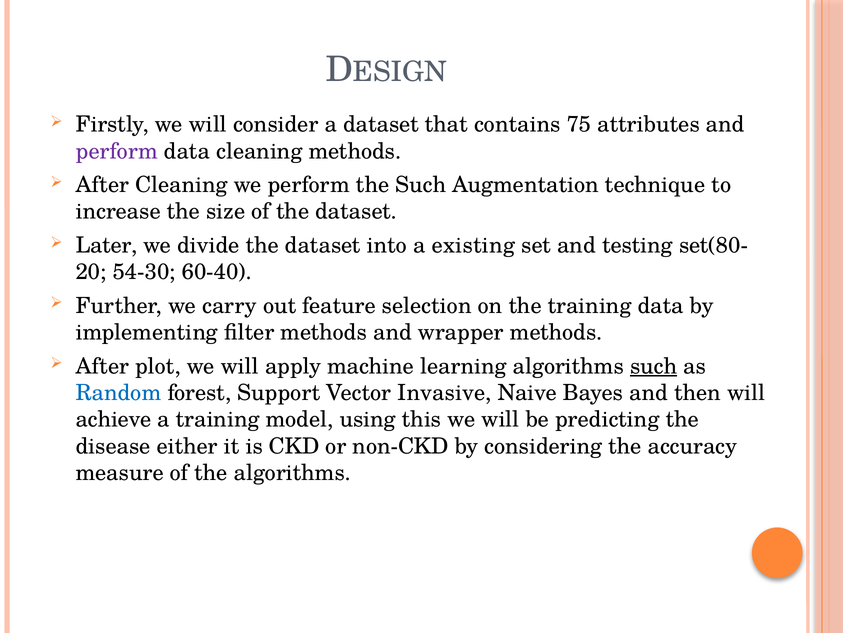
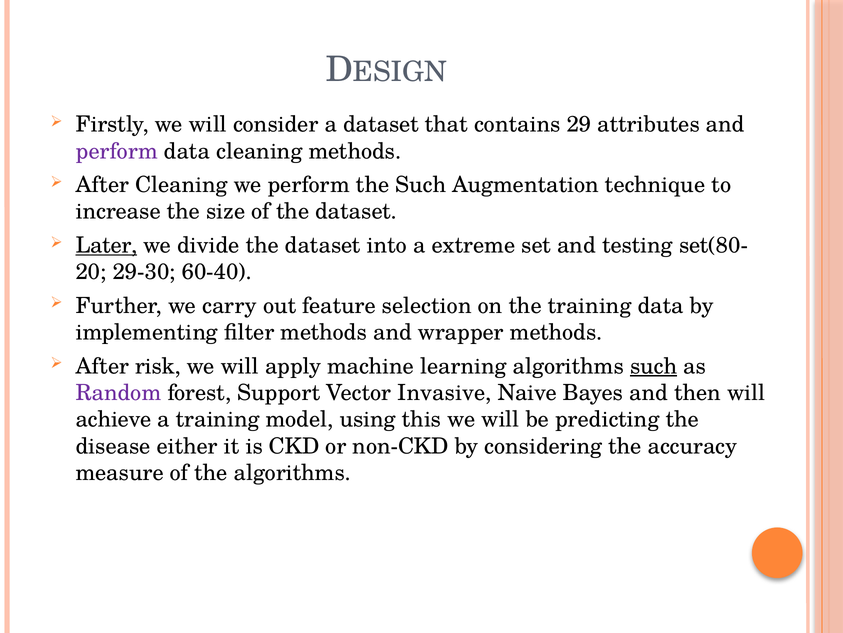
75: 75 -> 29 (579, 124)
Later underline: none -> present (107, 245)
existing: existing -> extreme (474, 245)
54-30: 54-30 -> 29-30 (144, 272)
plot: plot -> risk (158, 366)
Random colour: blue -> purple (119, 392)
